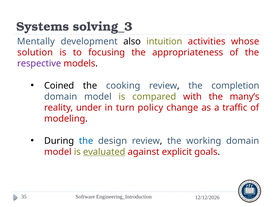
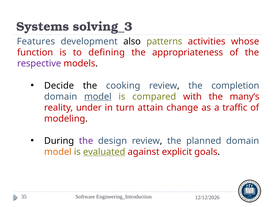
Mentally: Mentally -> Features (36, 41)
intuition: intuition -> patterns (164, 41)
solution: solution -> function (35, 52)
focusing: focusing -> defining (107, 52)
Coined: Coined -> Decide (59, 86)
model underline: none -> present (98, 97)
policy: policy -> attain (150, 108)
the colour: blue -> purple (86, 141)
working: working -> planned (204, 141)
model colour: red -> orange (58, 152)
